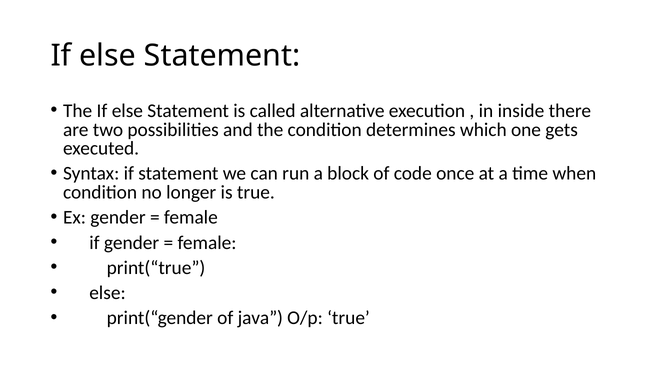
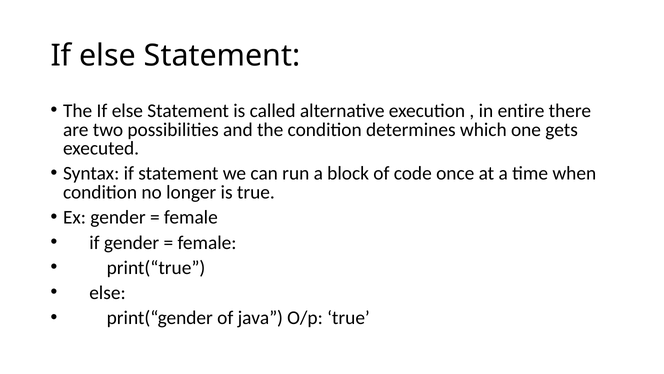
inside: inside -> entire (521, 111)
